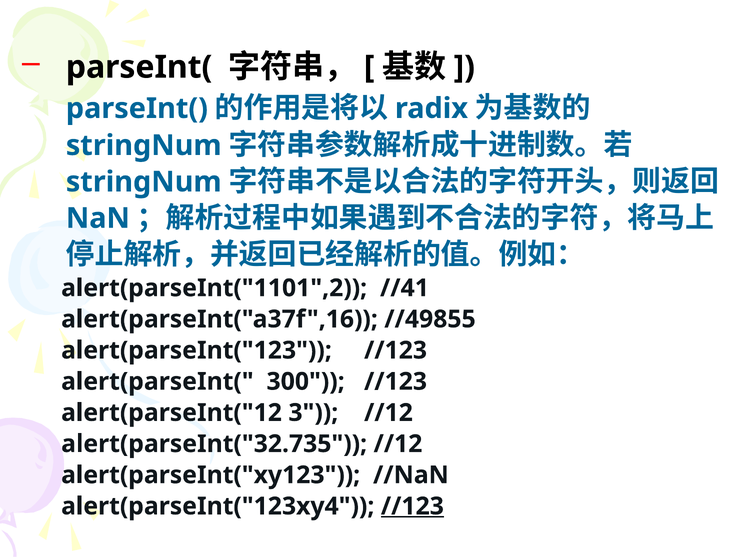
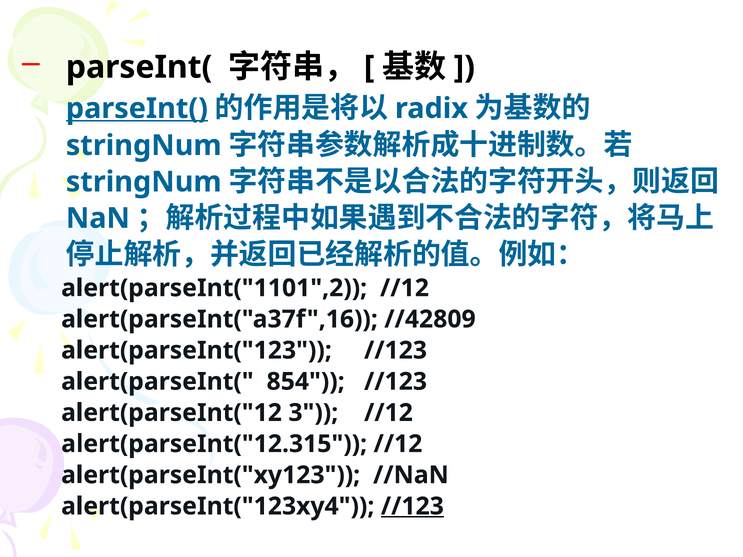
parseInt( underline: none -> present (137, 108)
alert(parseInt("1101",2 //41: //41 -> //12 (404, 288)
//49855: //49855 -> //42809 (430, 319)
300: 300 -> 854 (306, 382)
alert(parseInt("32.735: alert(parseInt("32.735 -> alert(parseInt("12.315 (214, 444)
